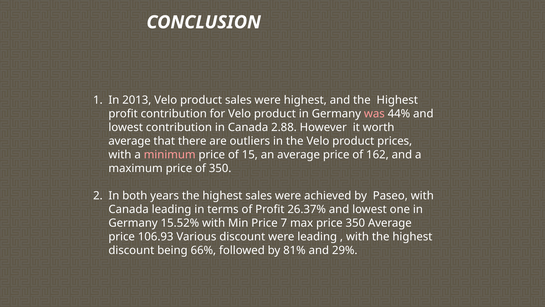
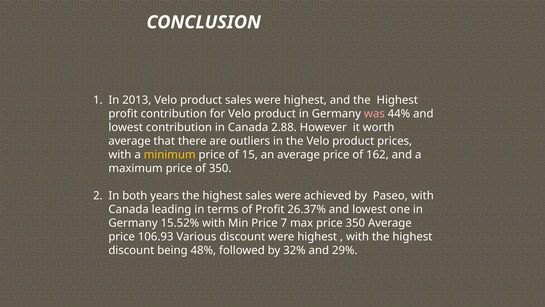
minimum colour: pink -> yellow (170, 155)
discount were leading: leading -> highest (317, 236)
66%: 66% -> 48% (203, 250)
81%: 81% -> 32% (294, 250)
